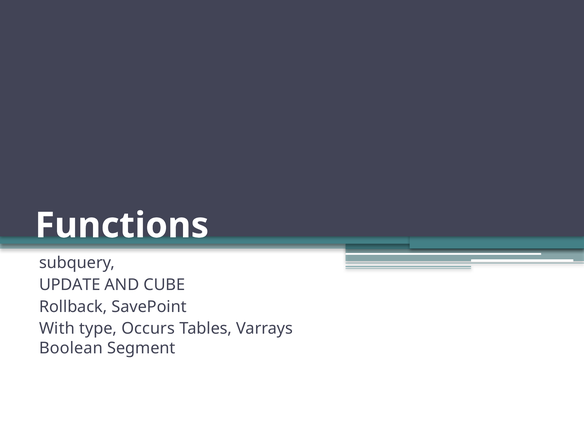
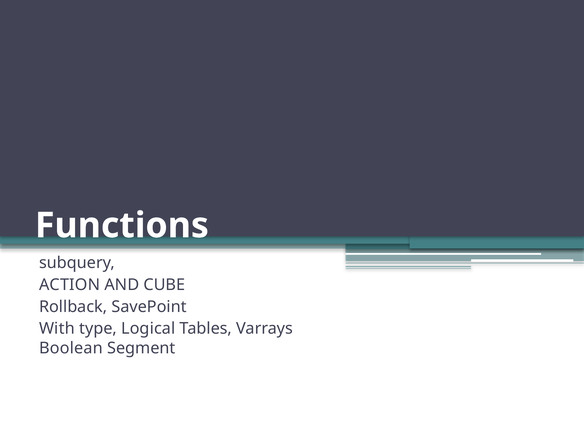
UPDATE: UPDATE -> ACTION (70, 285)
Occurs: Occurs -> Logical (148, 329)
